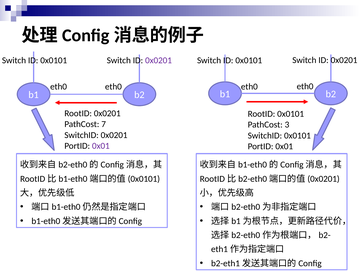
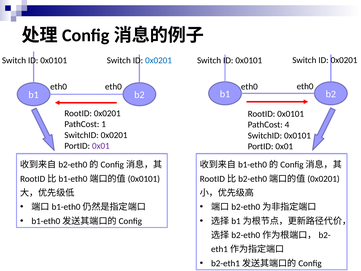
0x0201 colour: purple -> blue (159, 60)
7: 7 -> 1 (104, 124)
3: 3 -> 4 (287, 125)
